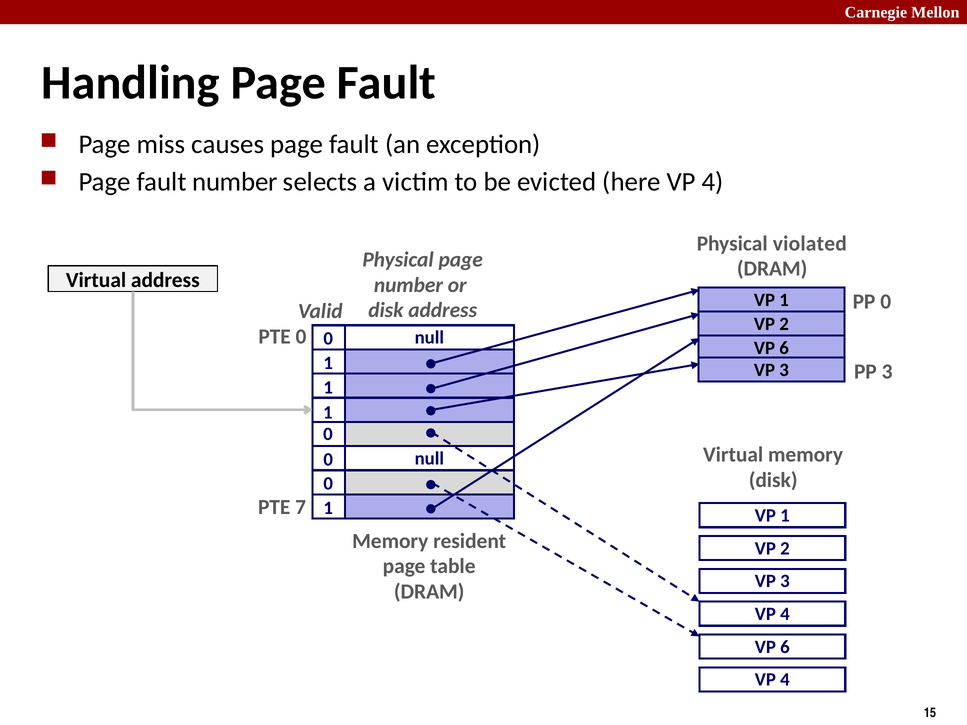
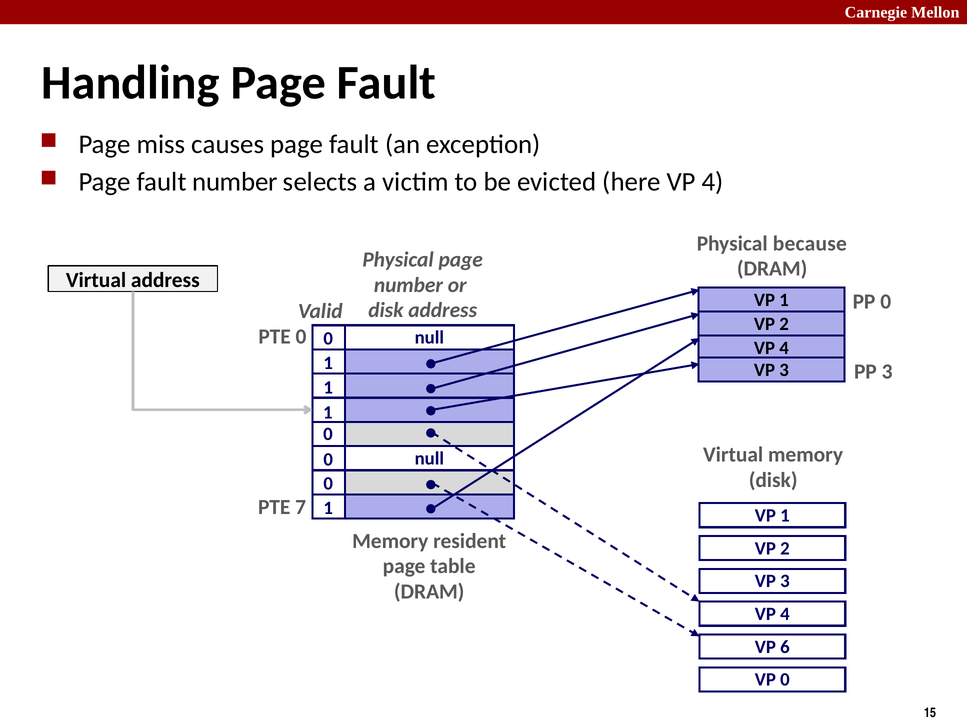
violated: violated -> because (810, 244)
6: 6 -> 4 (784, 348)
4: 4 -> 0 (785, 680)
